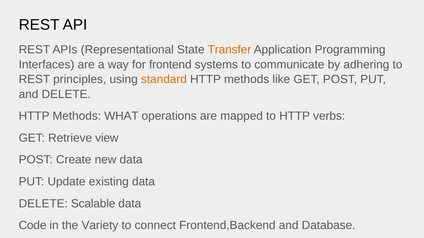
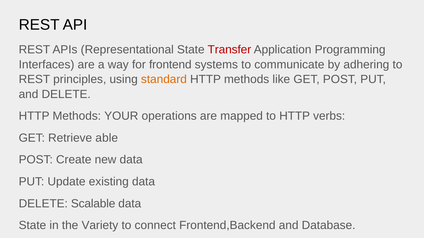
Transfer colour: orange -> red (229, 50)
WHAT: WHAT -> YOUR (121, 116)
view: view -> able (107, 138)
Code: Code -> State (32, 226)
